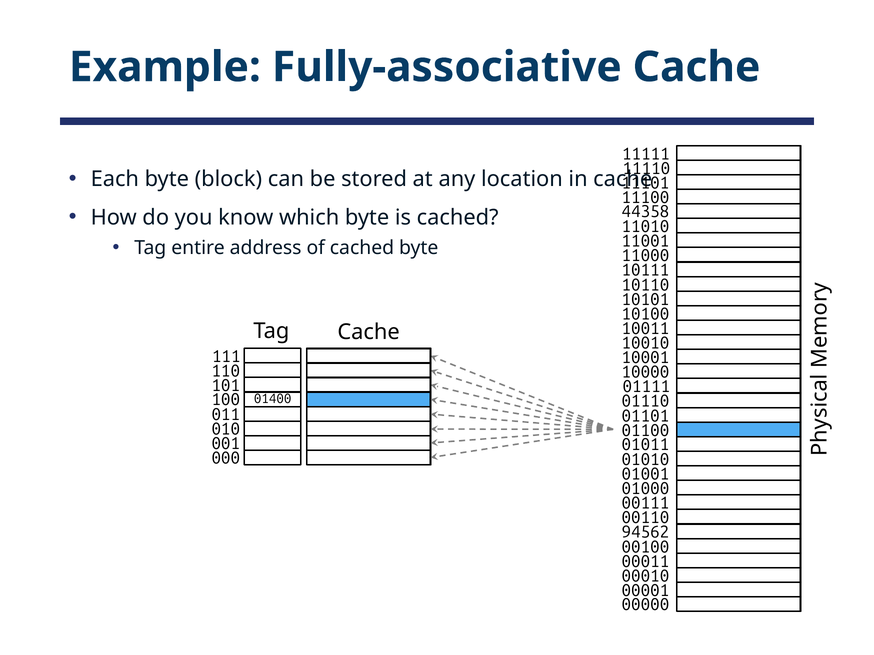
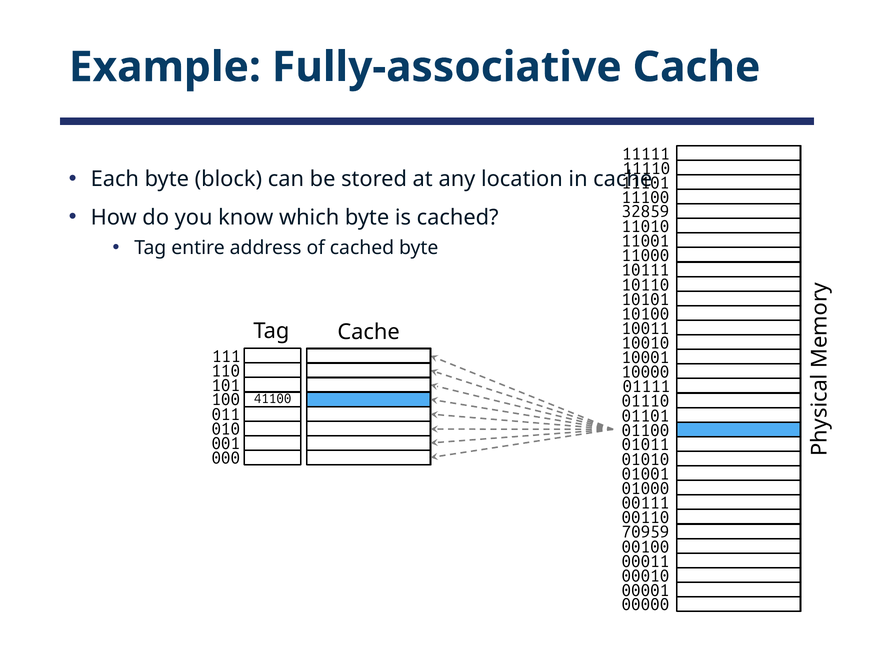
44358: 44358 -> 32859 (645, 212)
01400: 01400 -> 41100 (273, 399)
94562: 94562 -> 70959 (645, 533)
